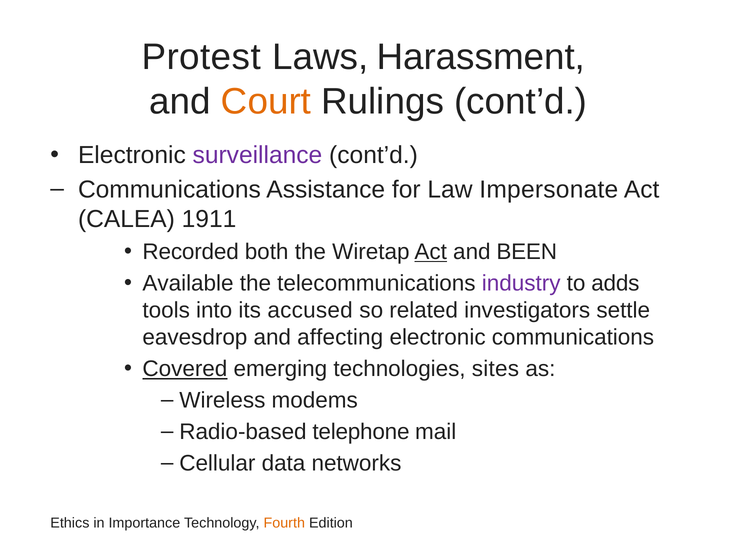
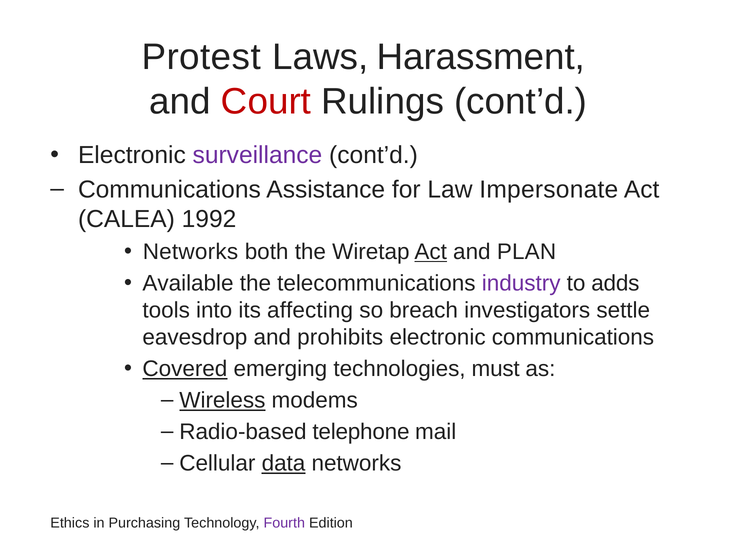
Court colour: orange -> red (266, 101)
1911: 1911 -> 1992 (209, 219)
Recorded: Recorded -> Networks (190, 252)
BEEN: BEEN -> PLAN (527, 252)
accused: accused -> affecting (310, 310)
related: related -> breach (424, 310)
affecting: affecting -> prohibits (340, 337)
sites: sites -> must (496, 369)
Wireless underline: none -> present (222, 400)
data underline: none -> present (283, 463)
Importance: Importance -> Purchasing (144, 523)
Fourth colour: orange -> purple (284, 523)
